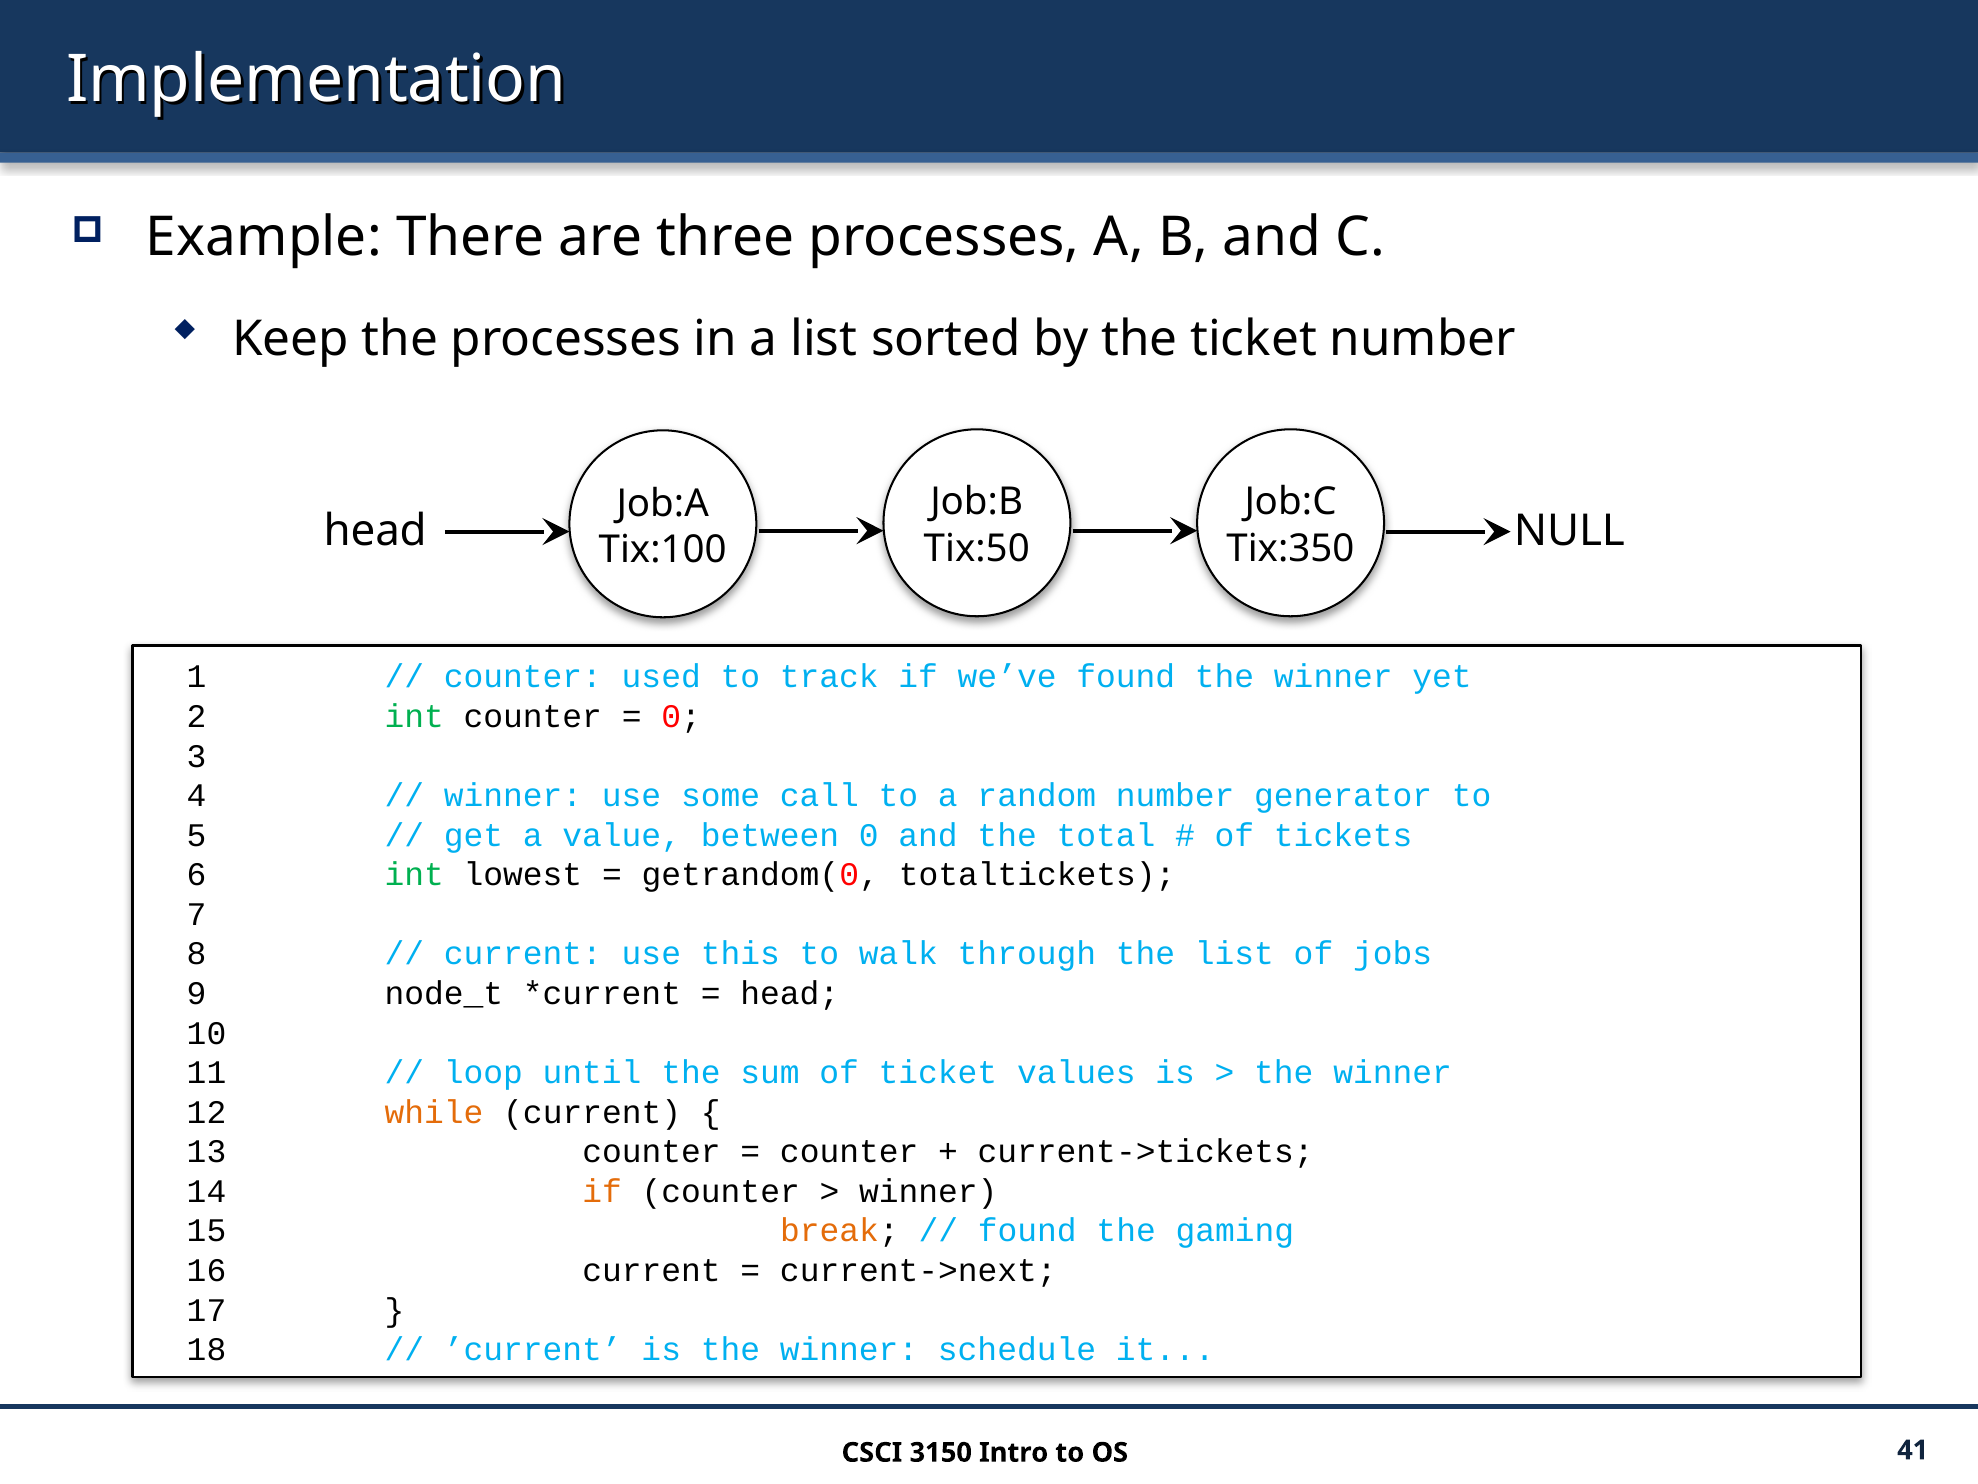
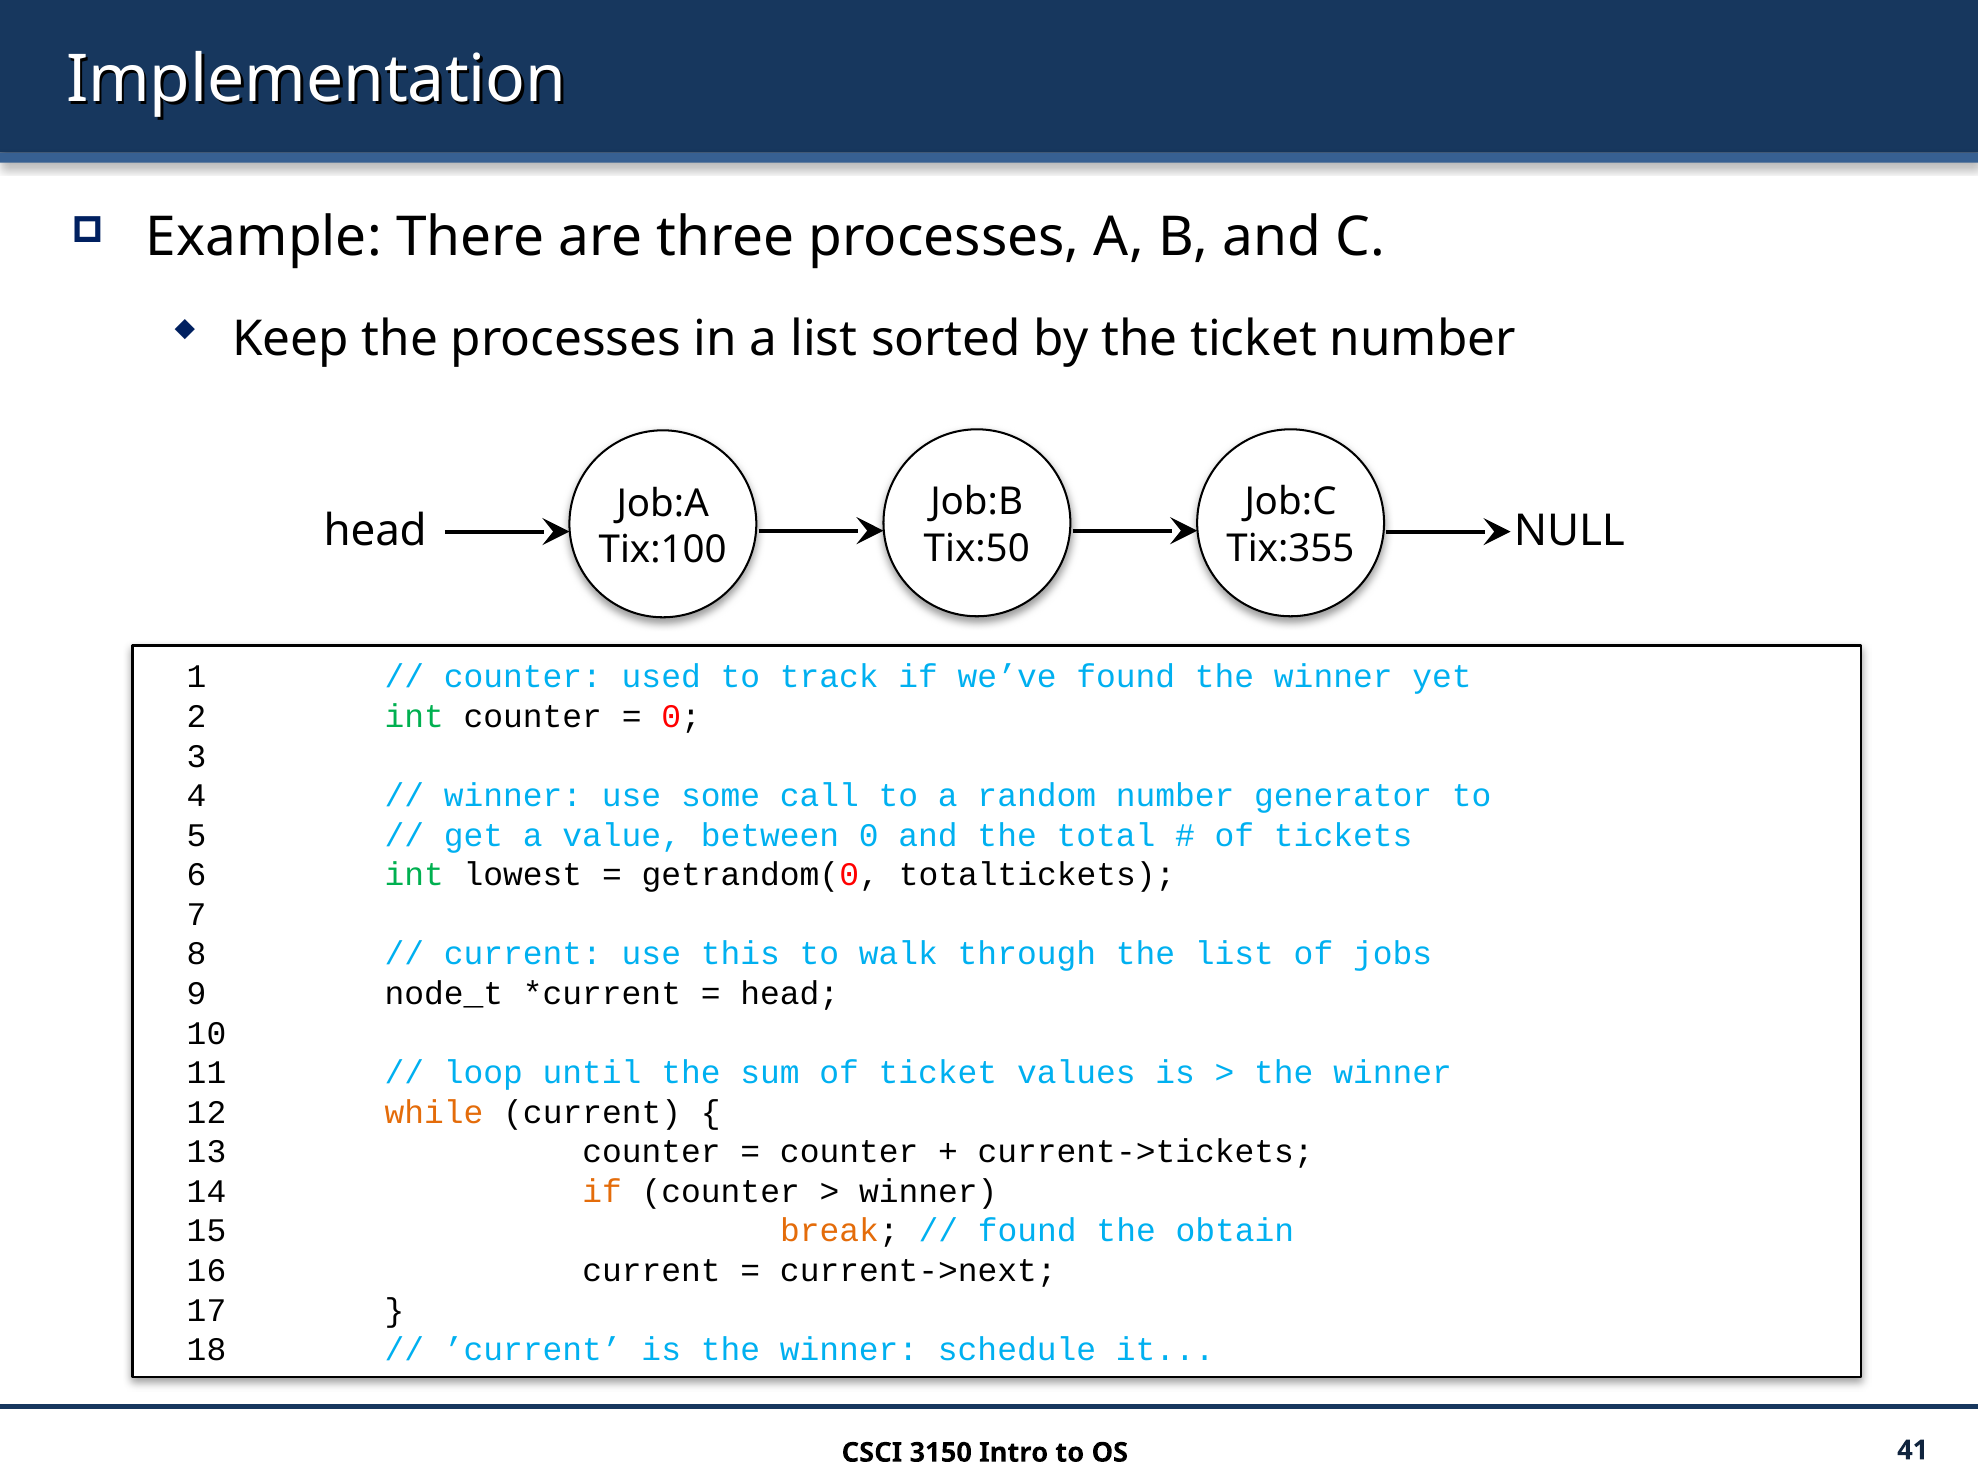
Tix:350: Tix:350 -> Tix:355 (1290, 548)
gaming: gaming -> obtain (1235, 1231)
